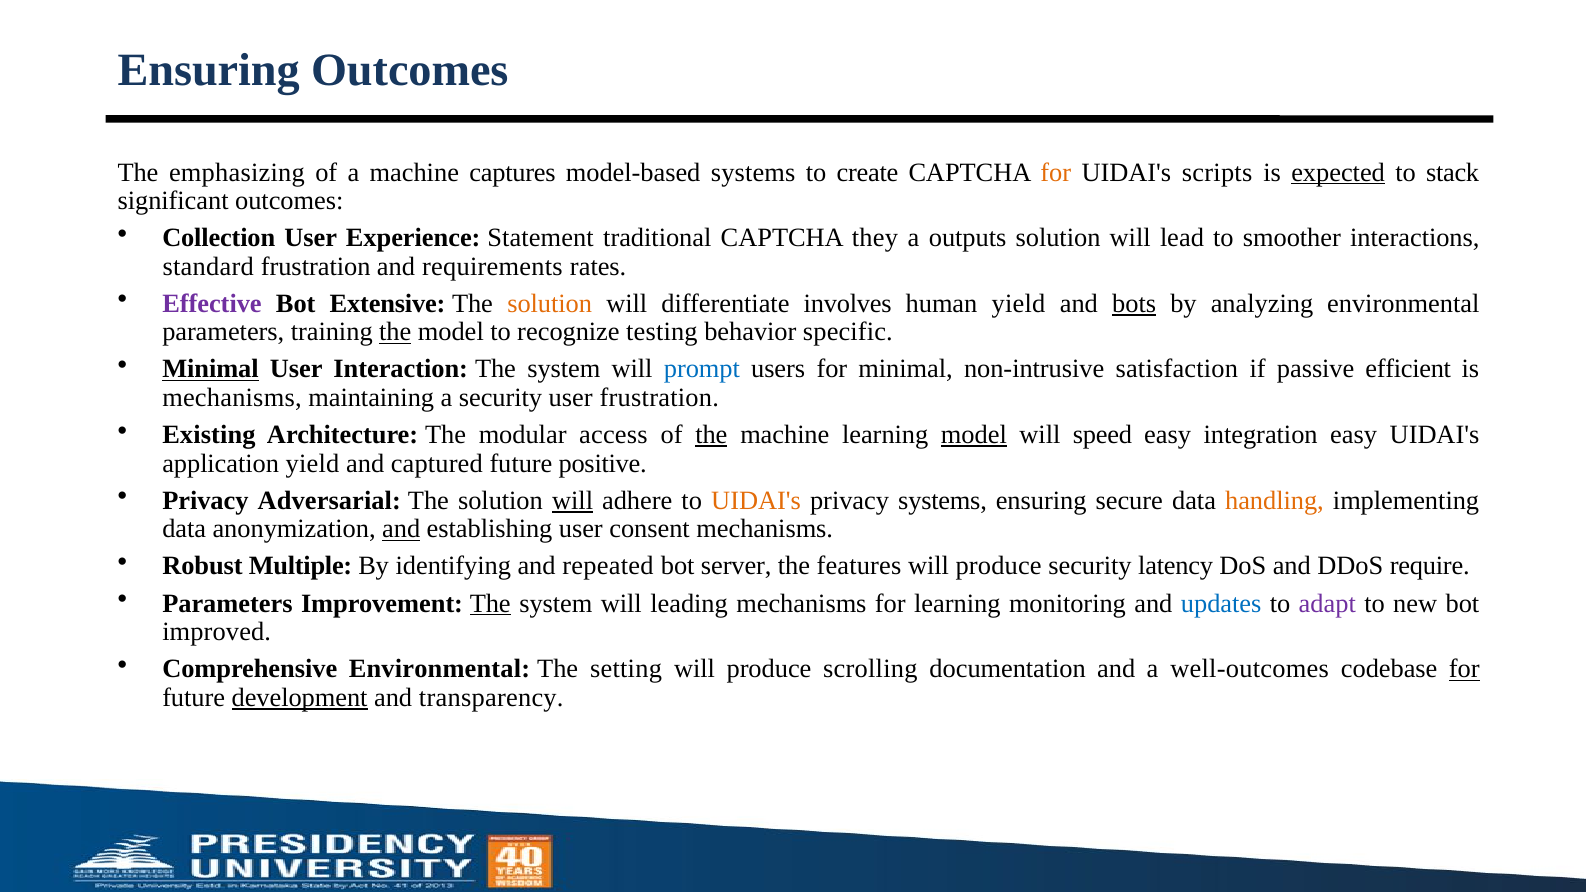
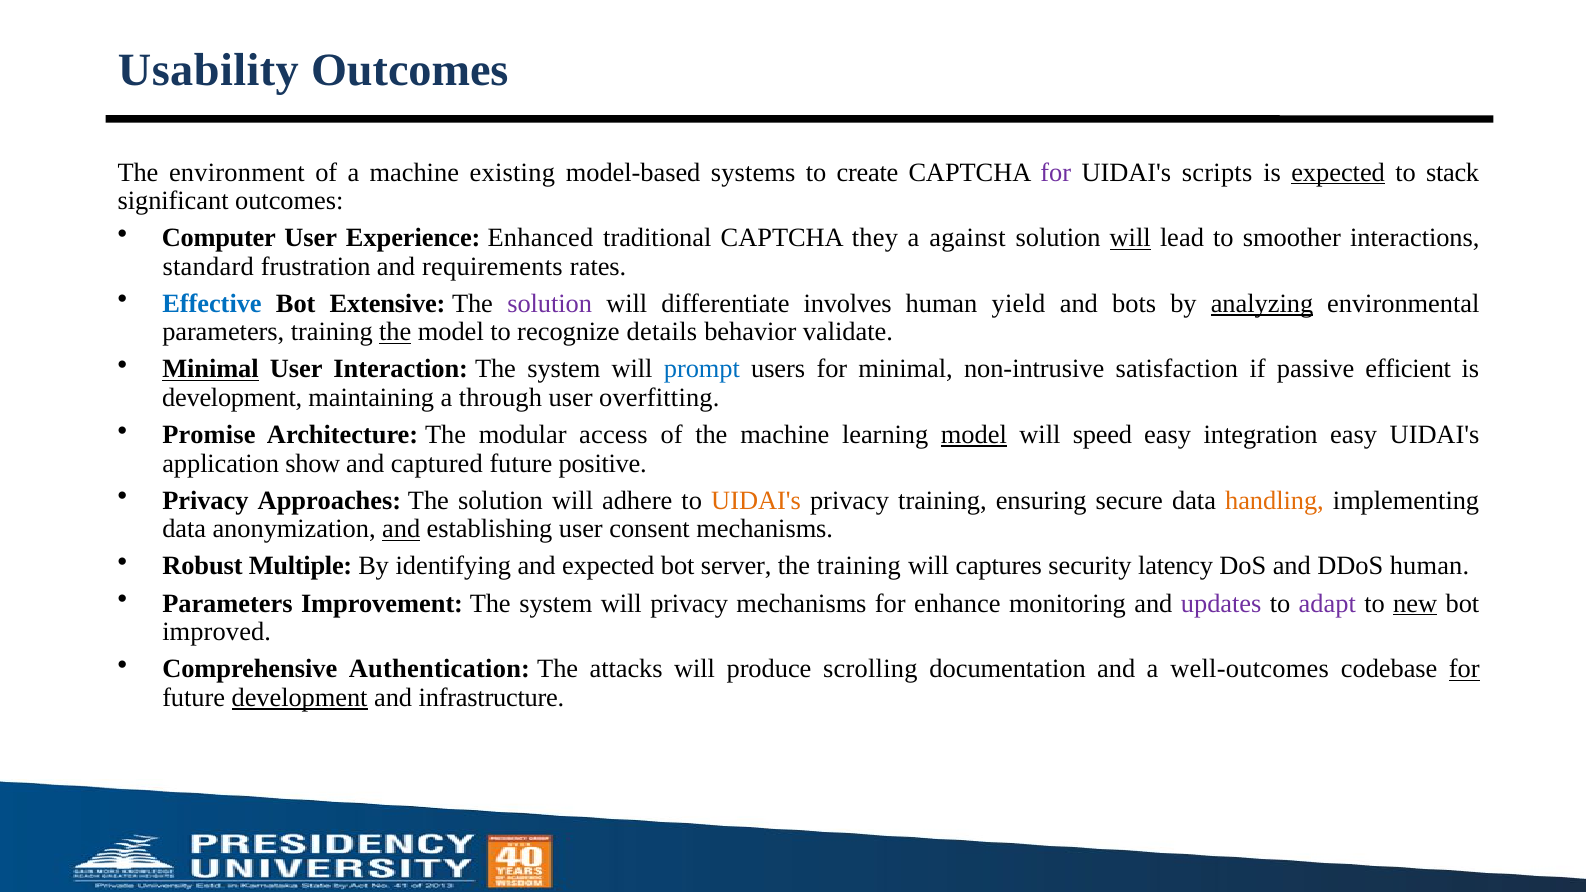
Ensuring: Ensuring -> Usability (208, 71)
emphasizing: emphasizing -> environment (237, 172)
captures: captures -> existing (512, 172)
for colour: orange -> purple (1056, 172)
Collection: Collection -> Computer (219, 238)
Statement: Statement -> Enhanced (540, 238)
outputs: outputs -> against (967, 238)
will underline: none -> present (1130, 238)
Effective colour: purple -> blue (212, 304)
solution colour: orange -> purple (550, 304)
bots underline: present -> none (1134, 304)
analyzing underline: none -> present (1262, 304)
testing: testing -> details (662, 332)
specific: specific -> validate (848, 332)
mechanisms: mechanisms -> development (232, 398)
a security: security -> through (500, 398)
user frustration: frustration -> overfitting (659, 398)
Existing: Existing -> Promise (209, 435)
the underline: present -> none (711, 435)
application yield: yield -> show (313, 463)
Adversarial: Adversarial -> Approaches (329, 501)
will underline: present -> none (573, 501)
privacy systems: systems -> training (942, 501)
and repeated: repeated -> expected (608, 566)
the features: features -> training (859, 566)
produce: produce -> captures (999, 566)
DDoS require: require -> human (1430, 566)
The underline: present -> none (490, 603)
will leading: leading -> privacy (689, 603)
for learning: learning -> enhance (957, 603)
updates colour: blue -> purple (1221, 603)
new underline: none -> present (1415, 603)
Comprehensive Environmental: Environmental -> Authentication (439, 669)
setting: setting -> attacks (626, 669)
transparency: transparency -> infrastructure (491, 698)
